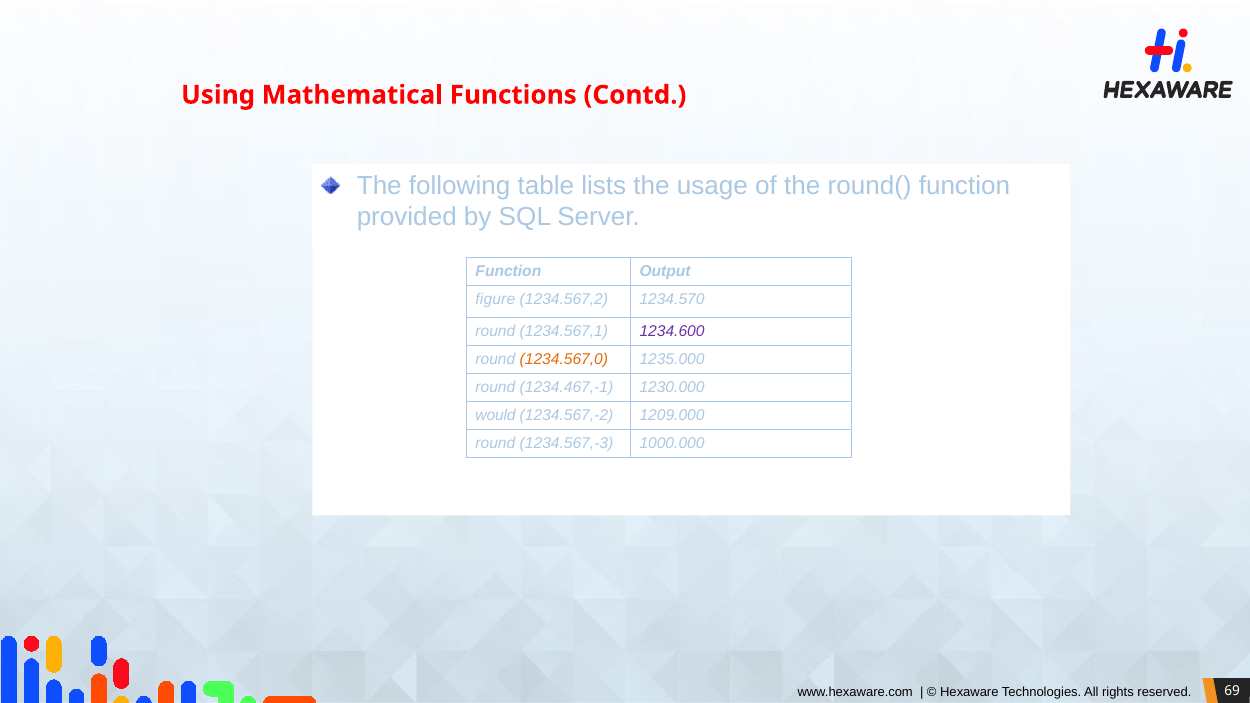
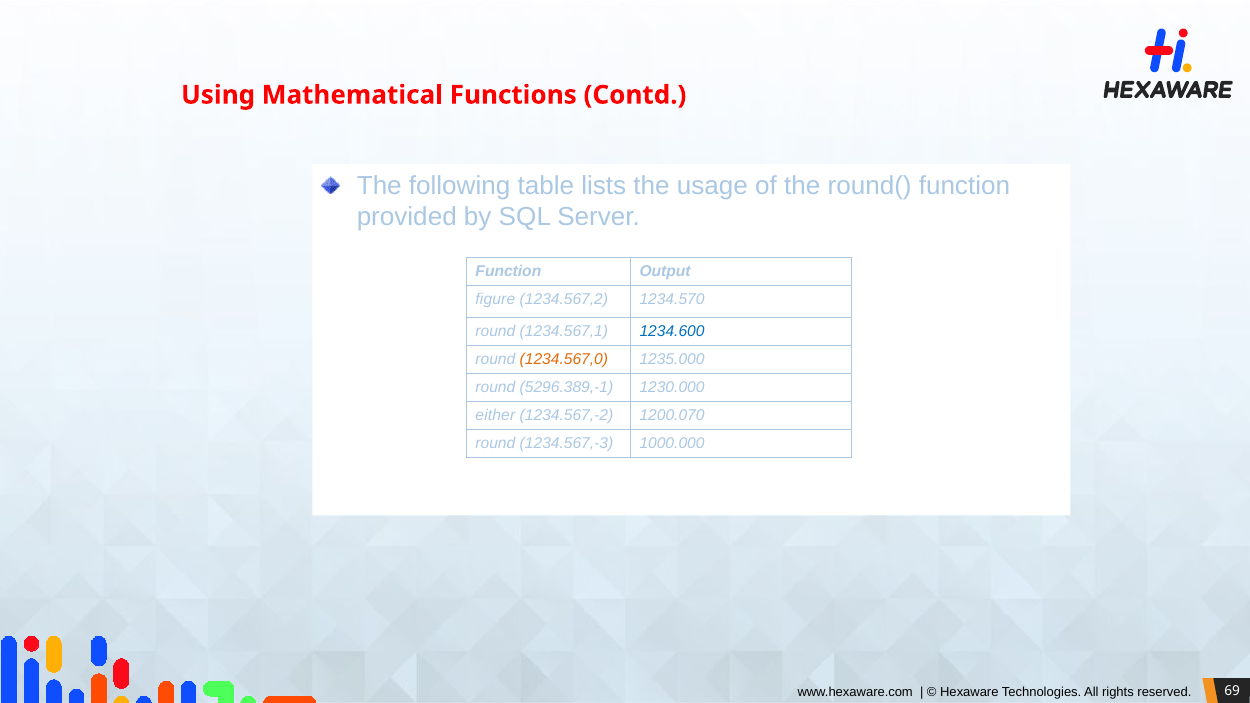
1234.600 colour: purple -> blue (672, 331)
1234.467,-1: 1234.467,-1 -> 5296.389,-1 (566, 387)
would: would -> either (495, 415)
1209.000: 1209.000 -> 1200.070 (672, 415)
